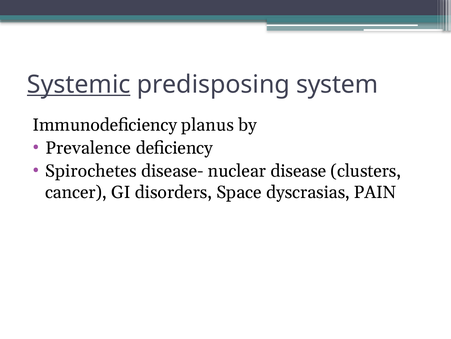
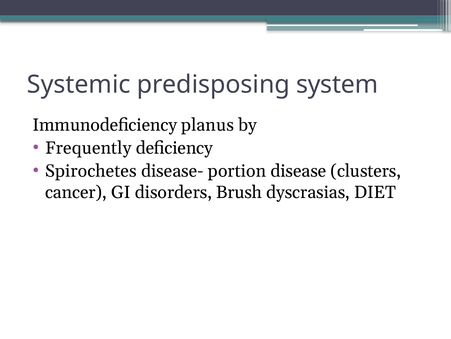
Systemic underline: present -> none (79, 84)
Prevalence: Prevalence -> Frequently (88, 148)
nuclear: nuclear -> portion (237, 171)
Space: Space -> Brush (239, 192)
PAIN: PAIN -> DIET (375, 192)
